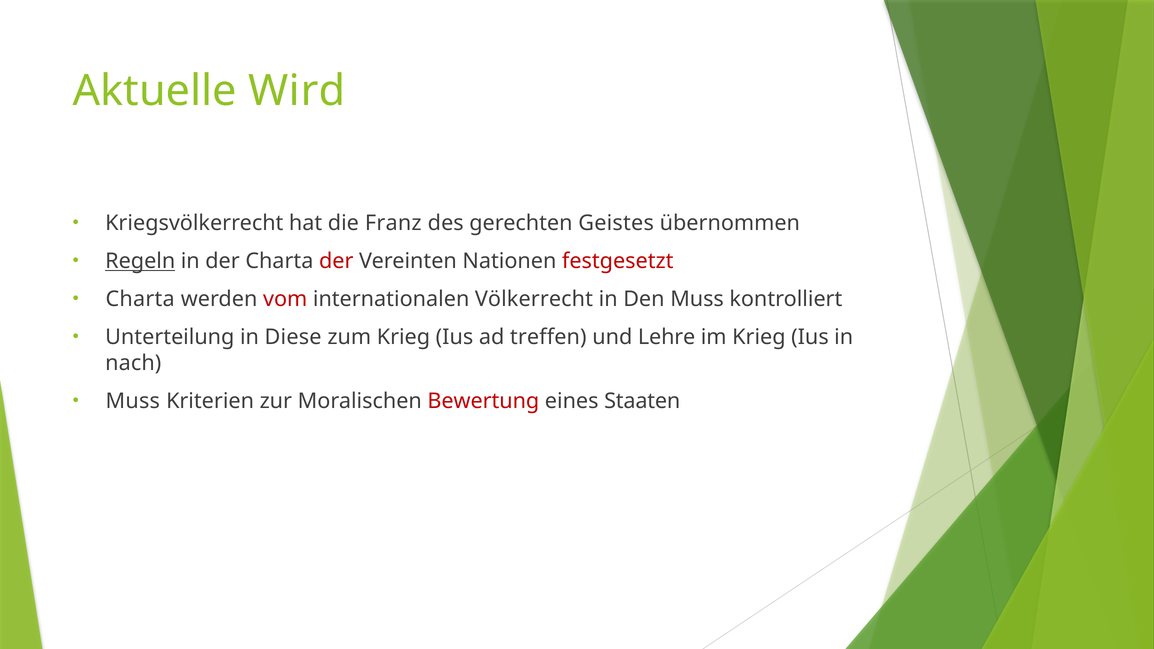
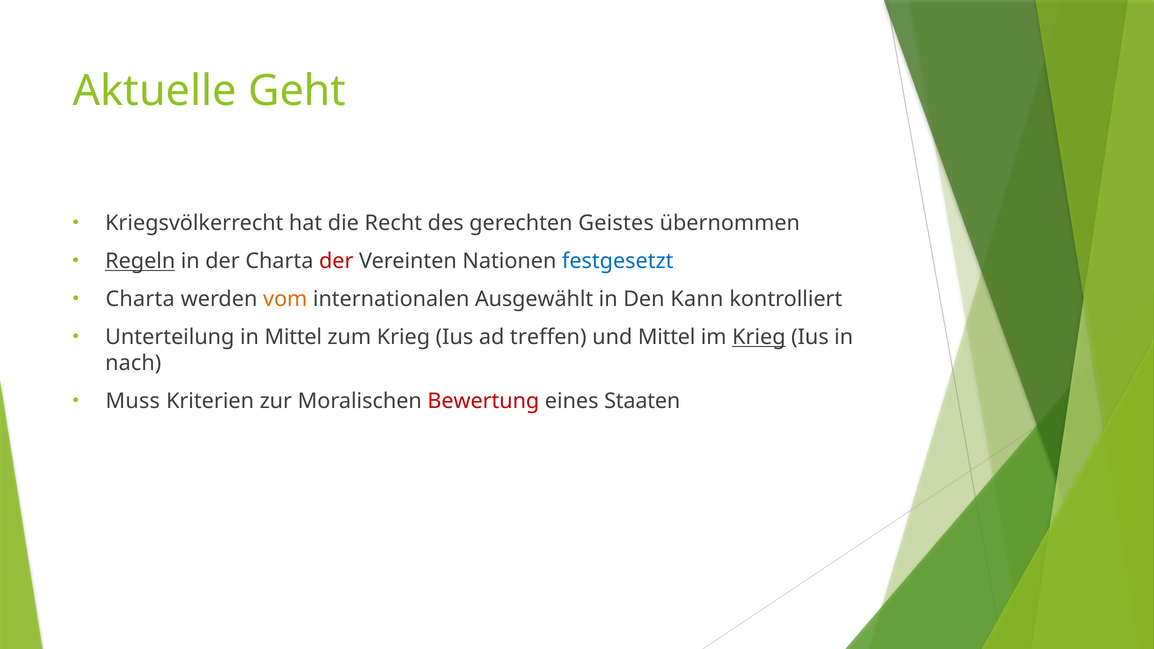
Wird: Wird -> Geht (297, 91)
Franz: Franz -> Recht (393, 223)
festgesetzt colour: red -> blue (618, 261)
vom colour: red -> orange (285, 299)
Völkerrecht: Völkerrecht -> Ausgewählt (534, 299)
Den Muss: Muss -> Kann (697, 299)
in Diese: Diese -> Mittel (293, 337)
und Lehre: Lehre -> Mittel (667, 337)
Krieg underline: none -> present (759, 337)
